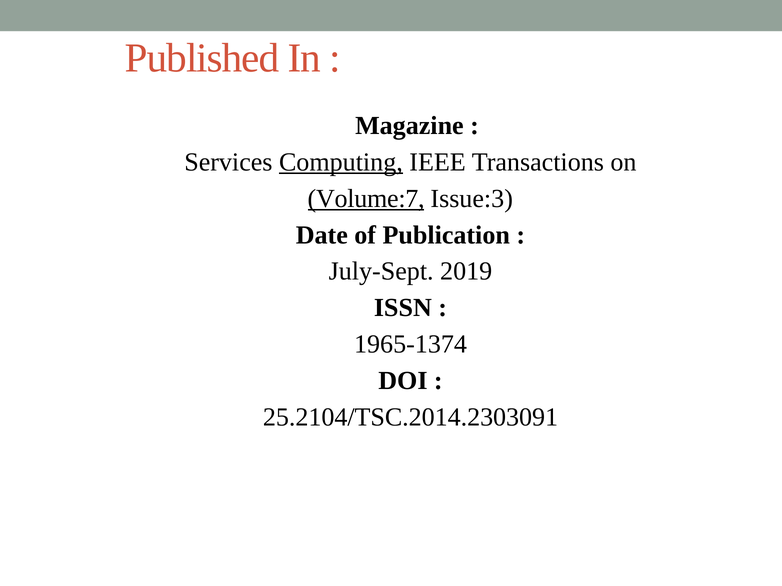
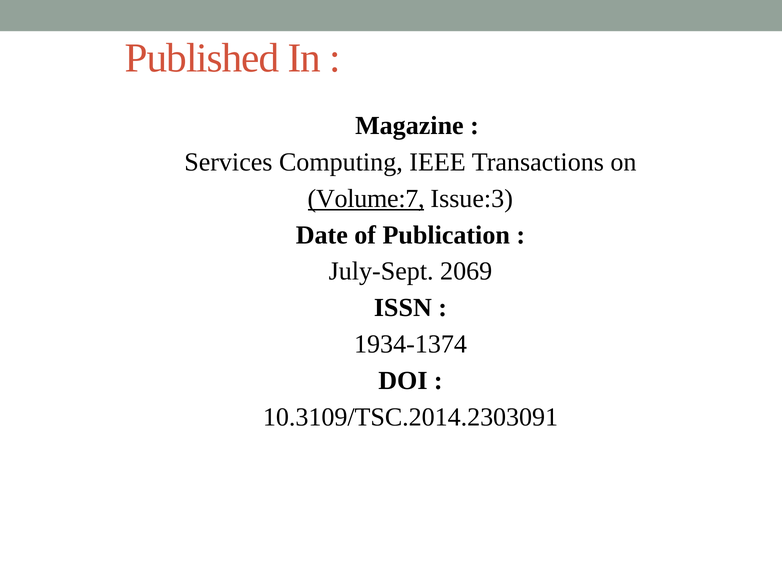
Computing underline: present -> none (341, 162)
2019: 2019 -> 2069 (466, 272)
1965-1374: 1965-1374 -> 1934-1374 (411, 345)
25.2104/TSC.2014.2303091: 25.2104/TSC.2014.2303091 -> 10.3109/TSC.2014.2303091 (411, 418)
